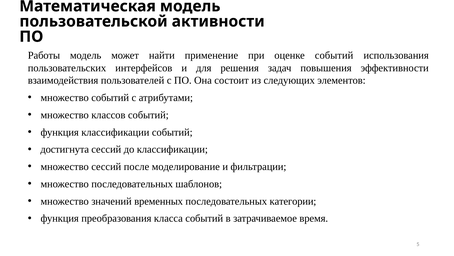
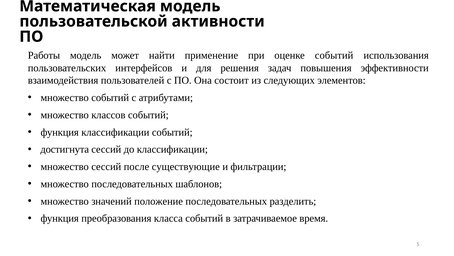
моделирование: моделирование -> существующие (186, 166)
временных: временных -> положение (159, 201)
категории: категории -> разделить (293, 201)
